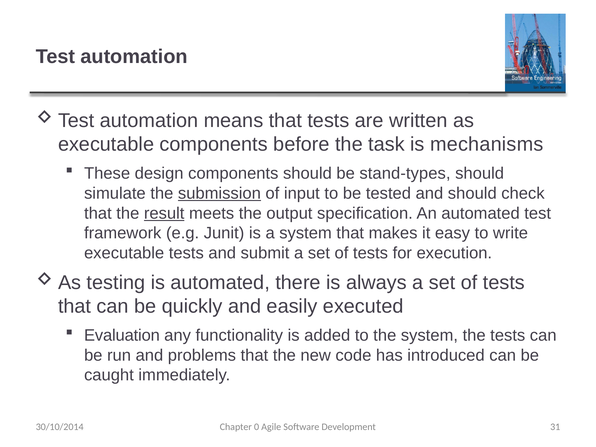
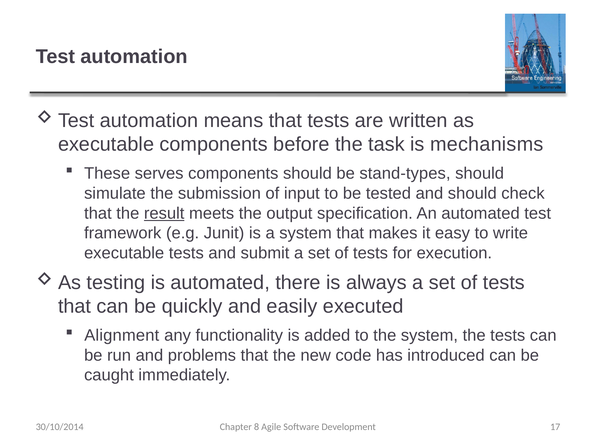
design: design -> serves (159, 173)
submission underline: present -> none (219, 193)
Evaluation: Evaluation -> Alignment (122, 335)
0: 0 -> 8 (257, 427)
31: 31 -> 17 (555, 427)
